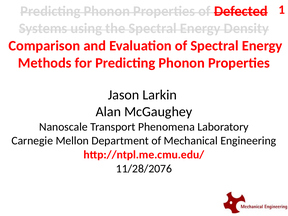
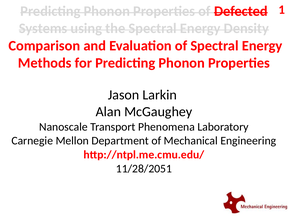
11/28/2076: 11/28/2076 -> 11/28/2051 (144, 169)
